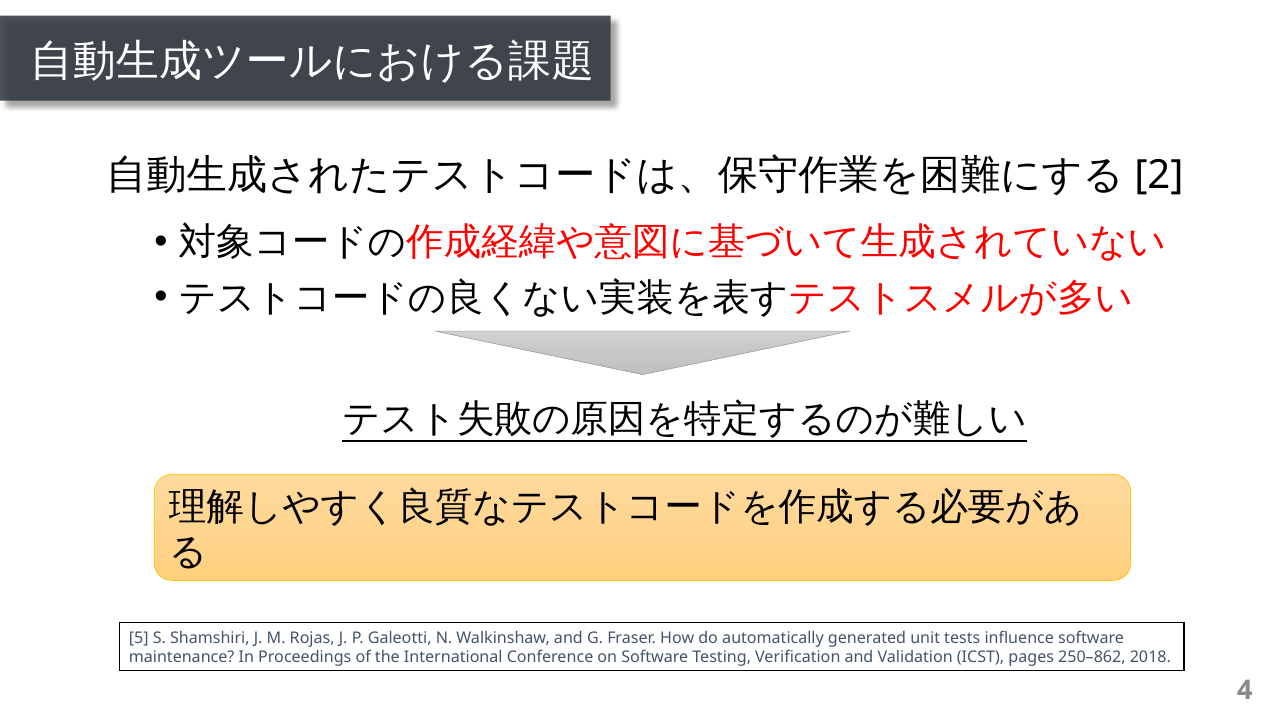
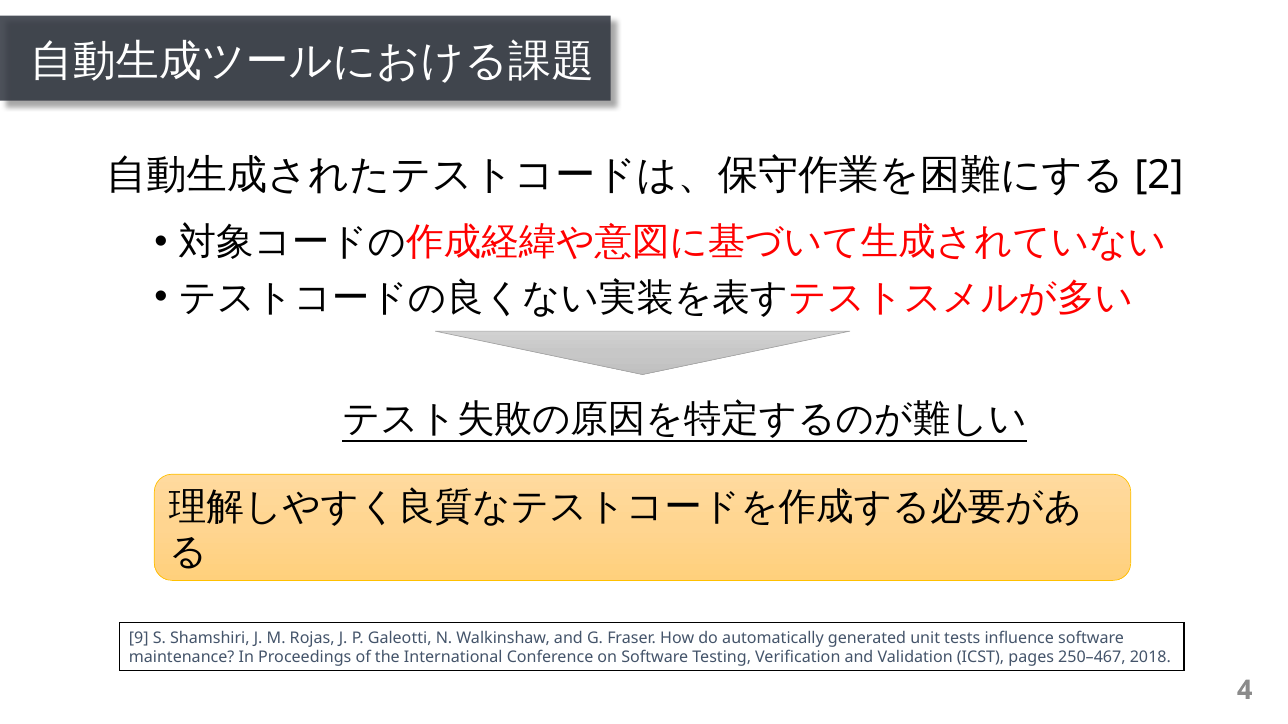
5: 5 -> 9 (139, 638)
250–862: 250–862 -> 250–467 (1092, 658)
